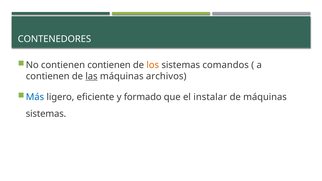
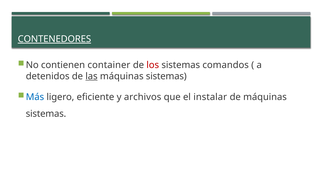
CONTENEDORES underline: none -> present (54, 39)
contienen contienen: contienen -> container (109, 65)
los colour: orange -> red (153, 65)
contienen: contienen -> detenidos (48, 76)
archivos: archivos -> sistemas (166, 76)
formado: formado -> archivos (143, 97)
